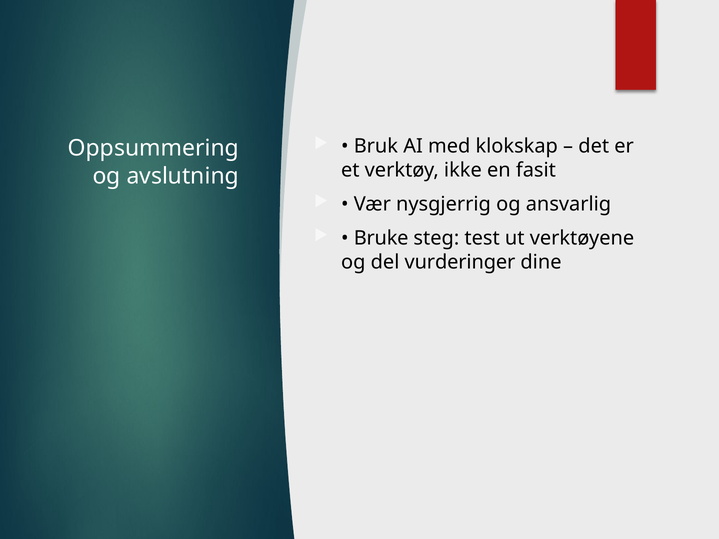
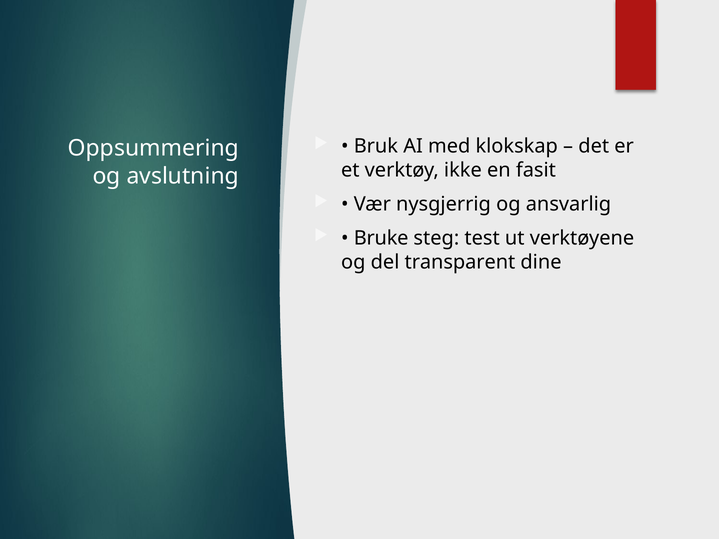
vurderinger: vurderinger -> transparent (460, 262)
